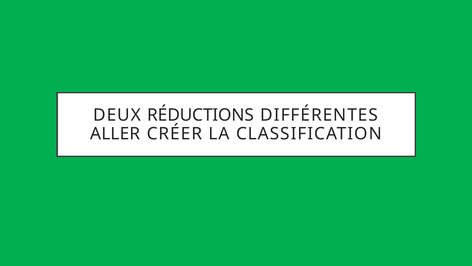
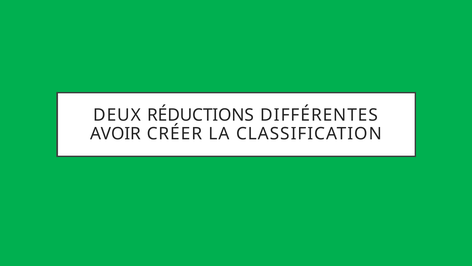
ALLER: ALLER -> AVOIR (115, 133)
